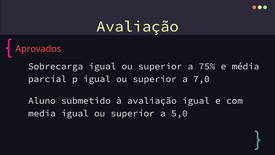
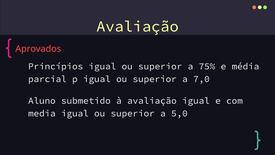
Sobrecarga: Sobrecarga -> Princípios (56, 66)
